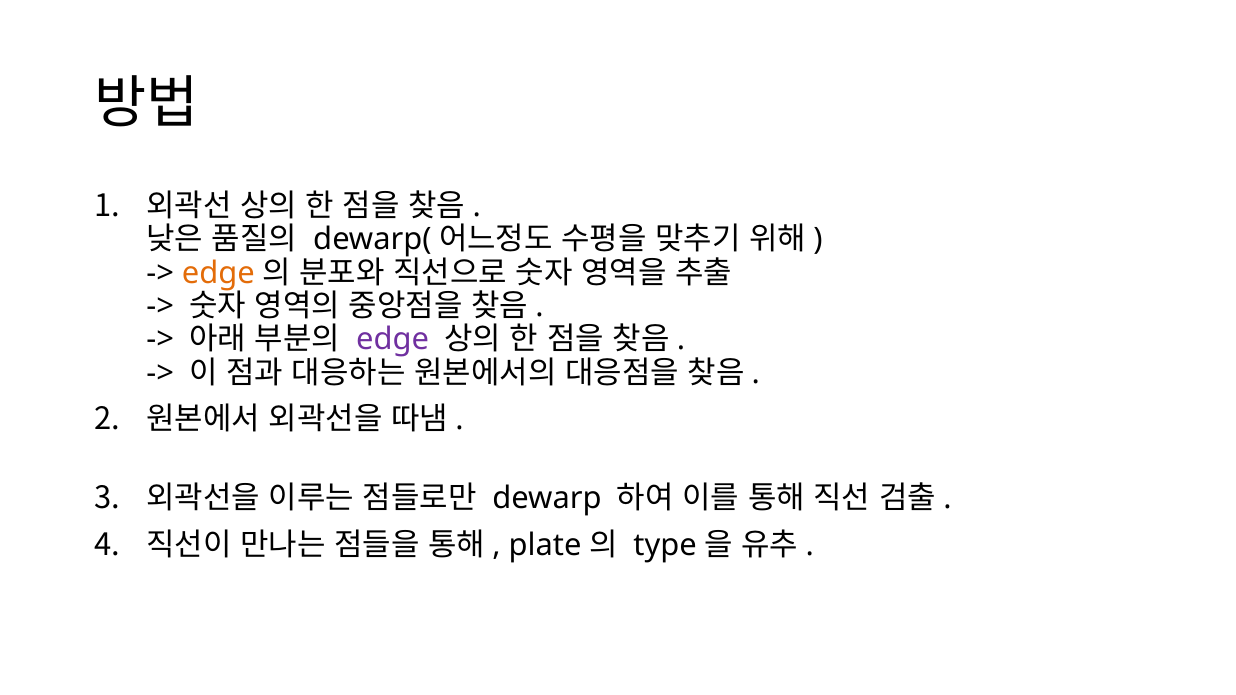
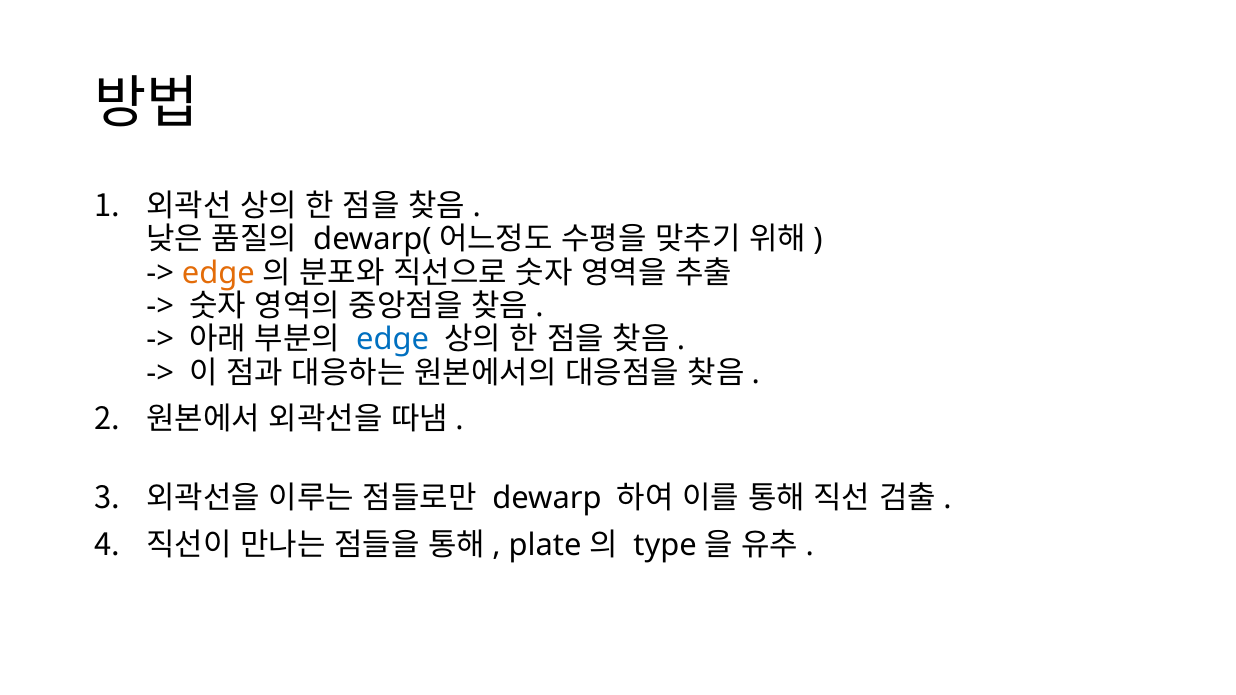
edge colour: purple -> blue (393, 340)
